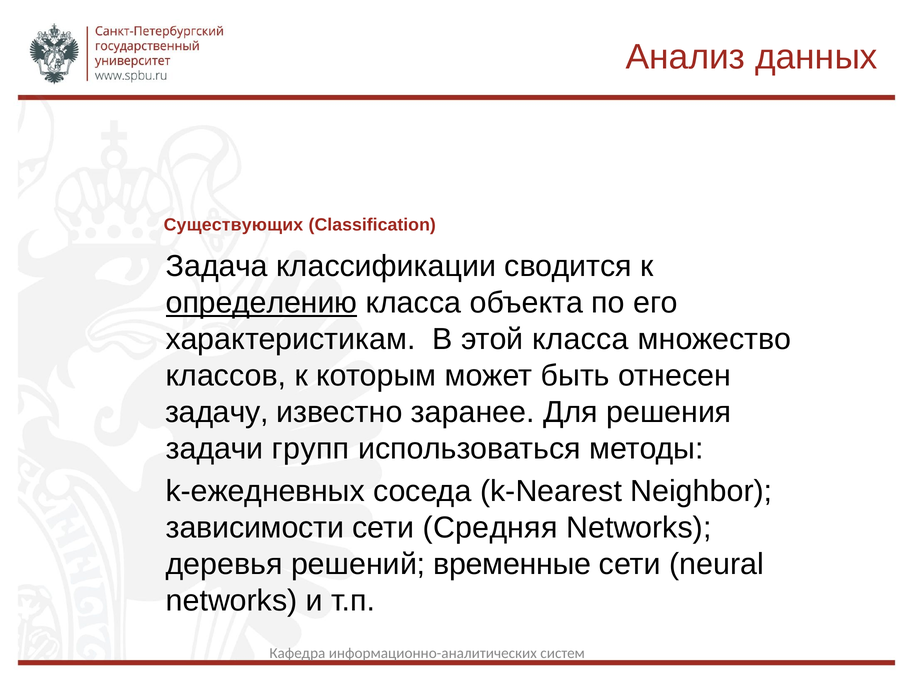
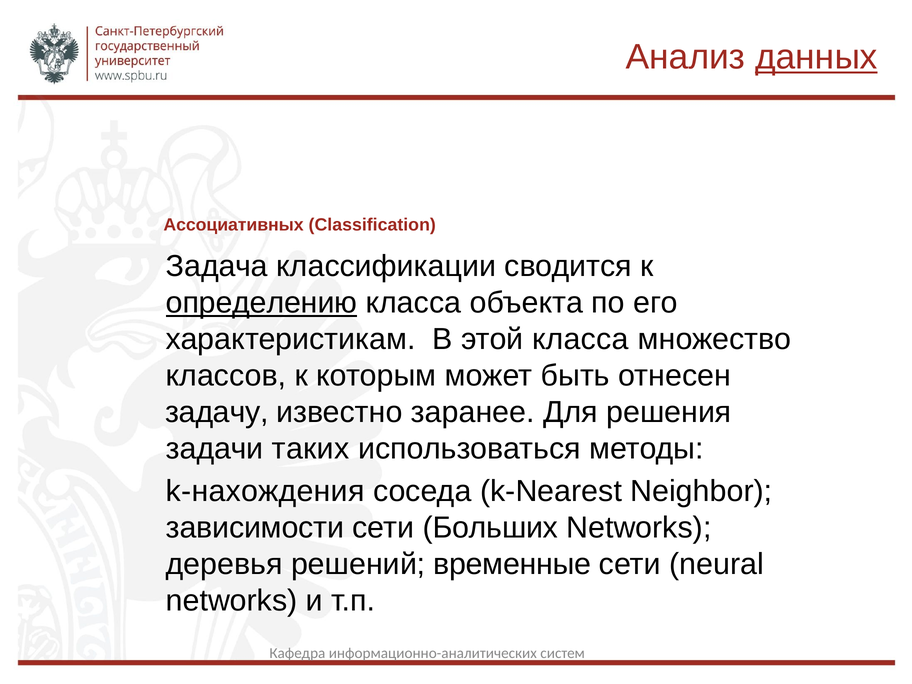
данных underline: none -> present (816, 57)
Существующих: Существующих -> Ассоциативных (234, 225)
групп: групп -> таких (311, 449)
k-ежедневных: k-ежедневных -> k-нахождения (265, 491)
Средняя: Средняя -> Больших (490, 528)
